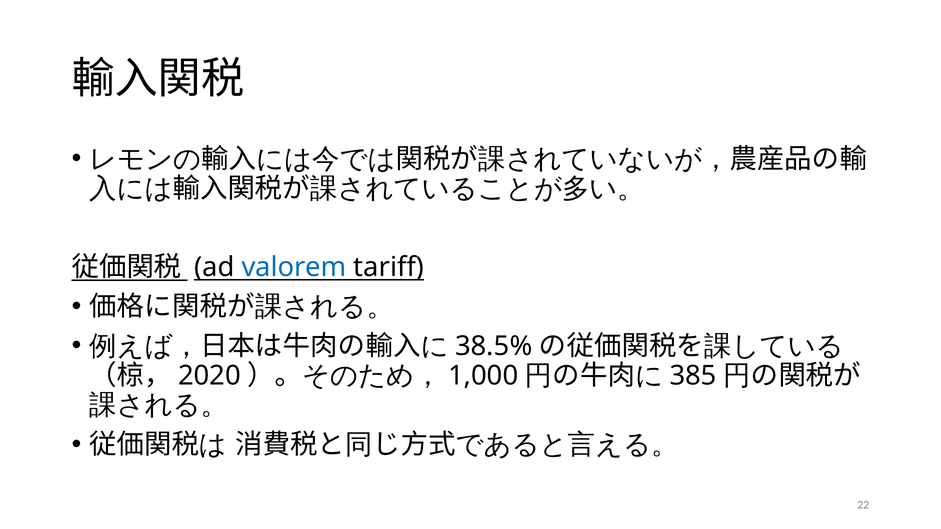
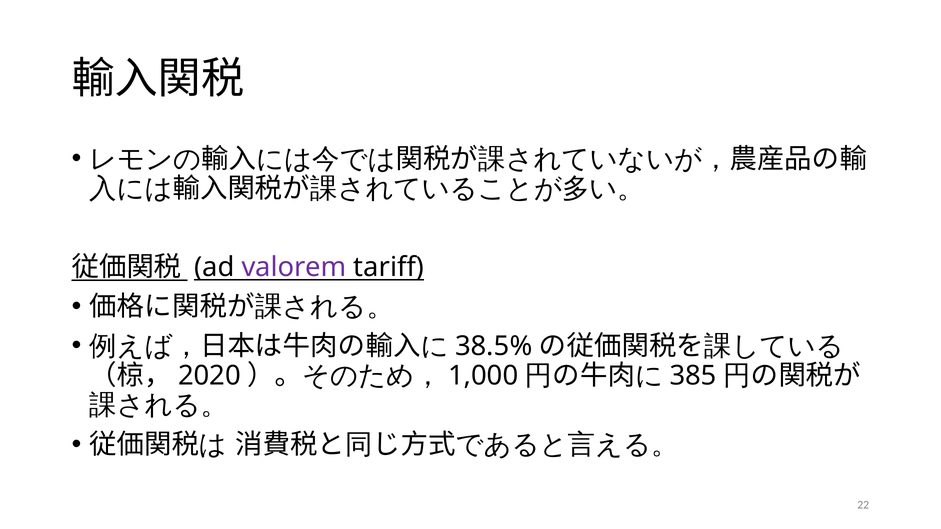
valorem colour: blue -> purple (294, 267)
